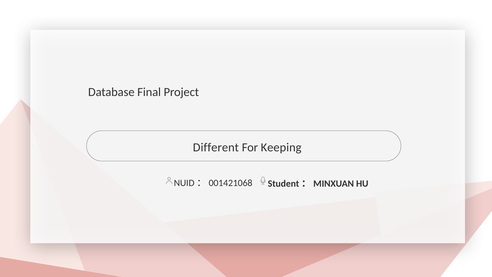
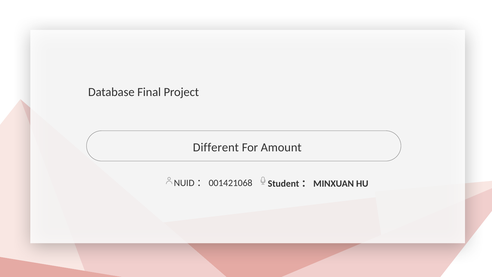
Keeping: Keeping -> Amount (281, 147)
